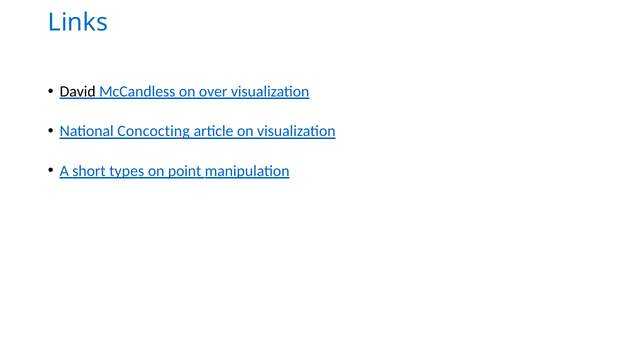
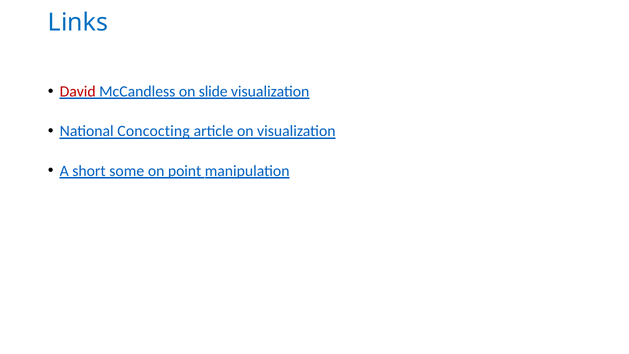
David colour: black -> red (78, 92)
over: over -> slide (213, 92)
types: types -> some (127, 171)
